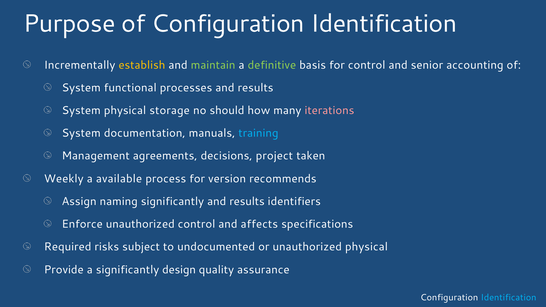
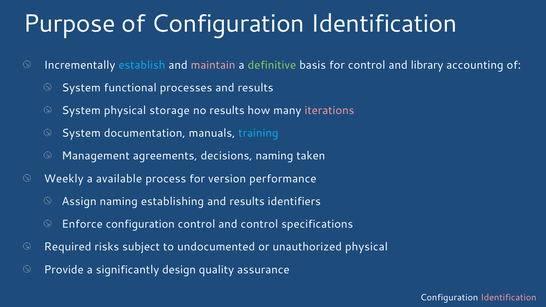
establish colour: yellow -> light blue (142, 65)
maintain colour: light green -> pink (213, 65)
senior: senior -> library (427, 65)
no should: should -> results (227, 110)
decisions project: project -> naming (274, 156)
recommends: recommends -> performance (283, 179)
naming significantly: significantly -> establishing (172, 201)
Enforce unauthorized: unauthorized -> configuration (140, 224)
and affects: affects -> control (259, 224)
Identification colour: light blue -> pink (509, 298)
